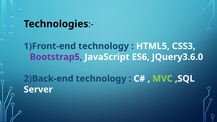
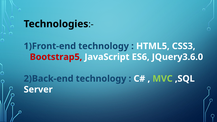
Bootstrap5 colour: purple -> red (56, 57)
